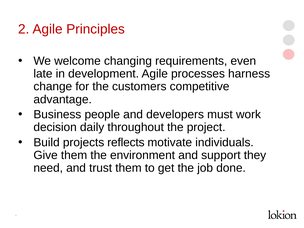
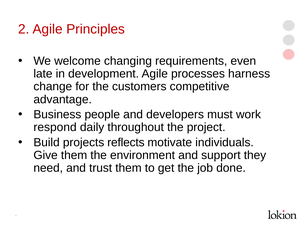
decision: decision -> respond (55, 127)
